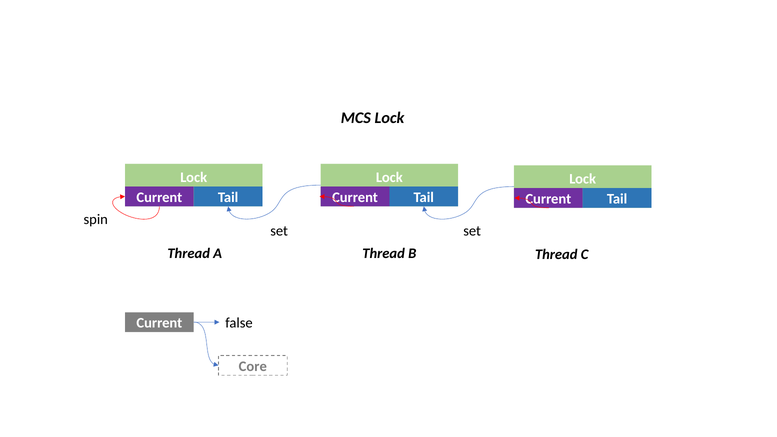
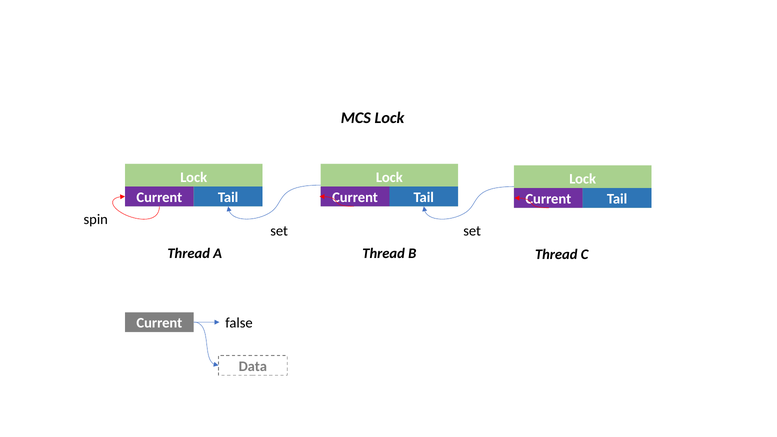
Core: Core -> Data (253, 366)
